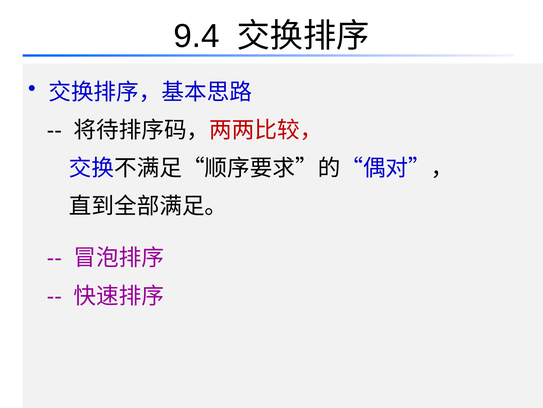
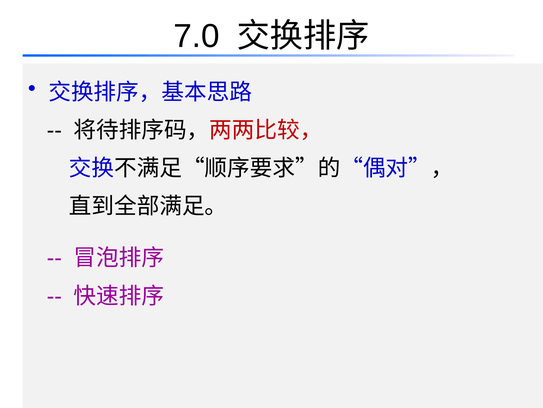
9.4: 9.4 -> 7.0 (196, 36)
